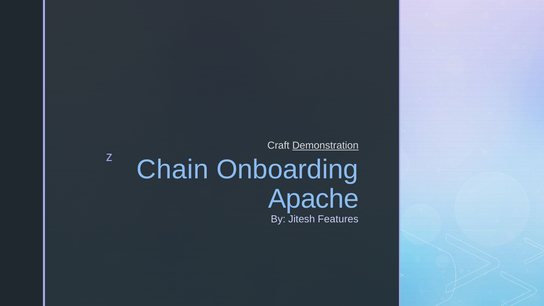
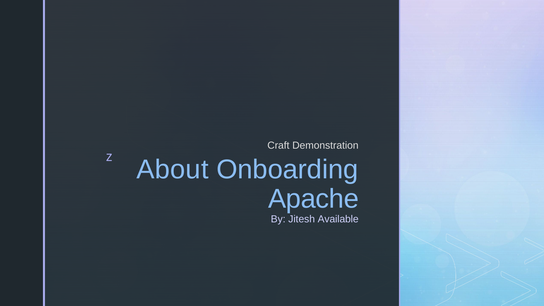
Demonstration underline: present -> none (325, 146)
Chain: Chain -> About (173, 170)
Features: Features -> Available (338, 219)
